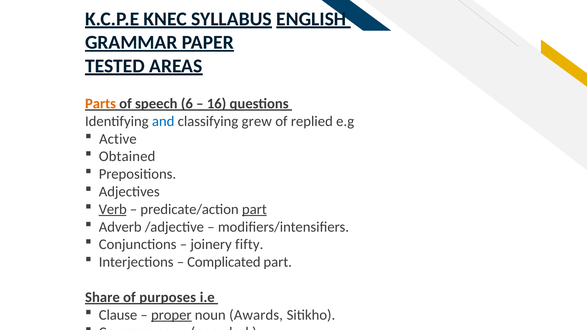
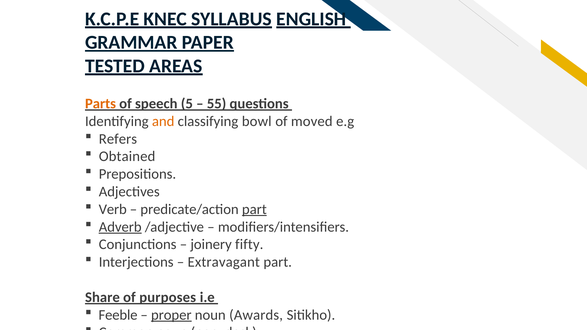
6: 6 -> 5 (187, 104)
16: 16 -> 55 (217, 104)
and colour: blue -> orange (163, 121)
grew: grew -> bowl (257, 121)
replied: replied -> moved (312, 121)
Active: Active -> Refers (118, 139)
Verb underline: present -> none (113, 209)
Adverb underline: none -> present (120, 227)
Complicated: Complicated -> Extravagant (224, 262)
Clause: Clause -> Feeble (118, 315)
